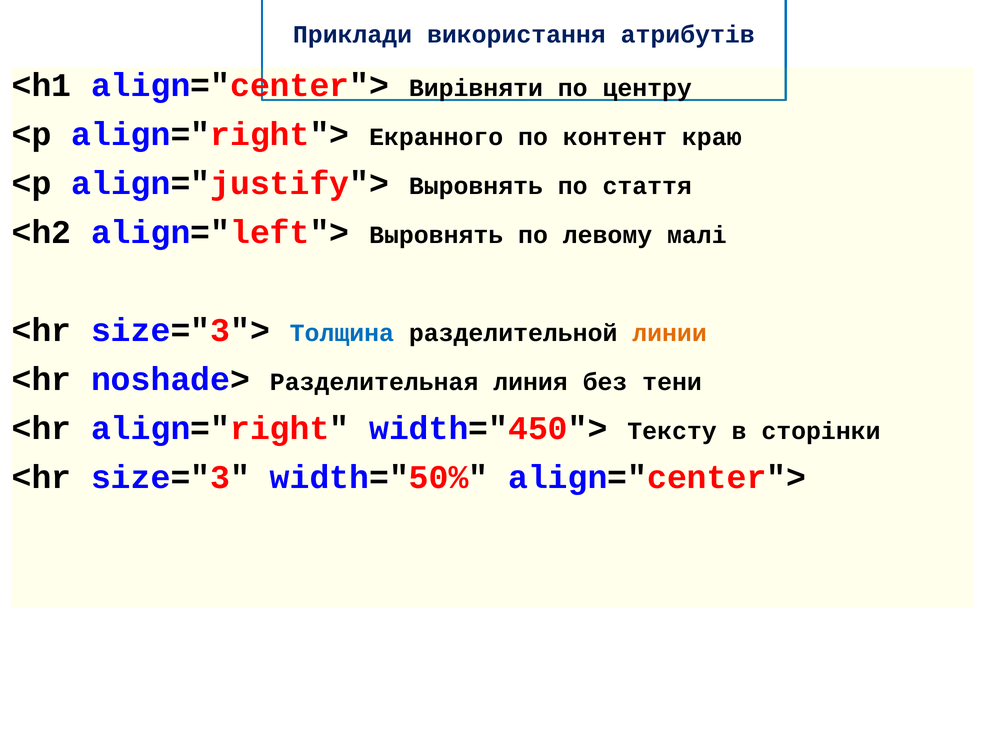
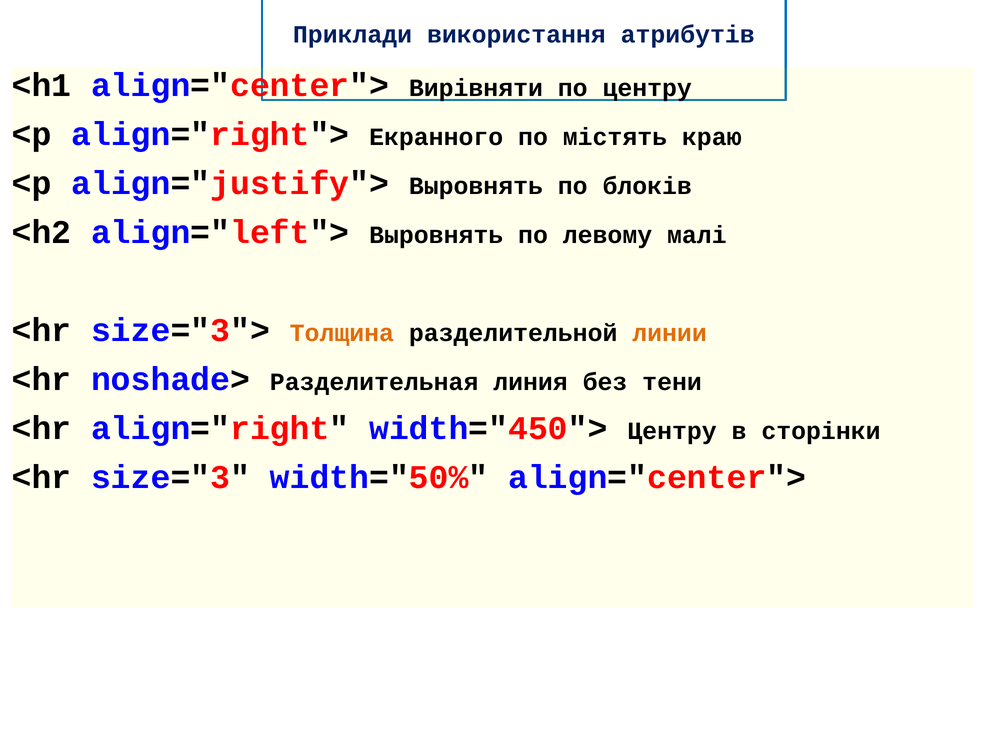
контент: контент -> містять (615, 137)
стаття: стаття -> блоків (647, 186)
Толщина colour: blue -> orange (342, 333)
width="450"> Тексту: Тексту -> Центру (672, 431)
